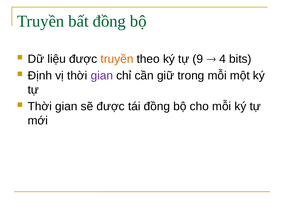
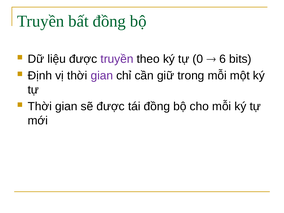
truyền colour: orange -> purple (117, 59)
9: 9 -> 0 (198, 59)
4: 4 -> 6 (223, 59)
